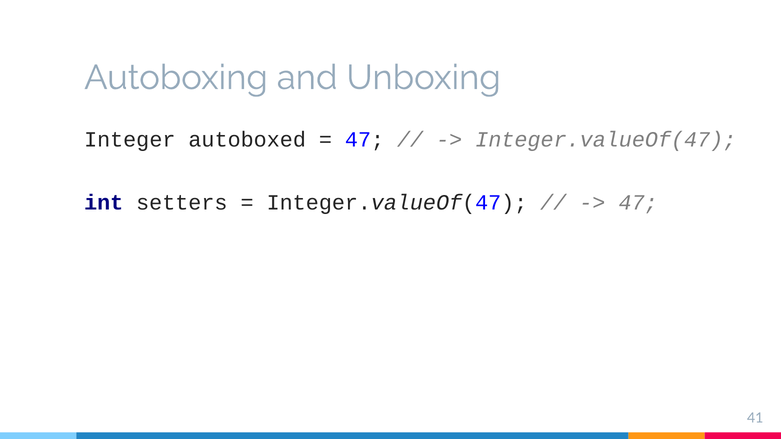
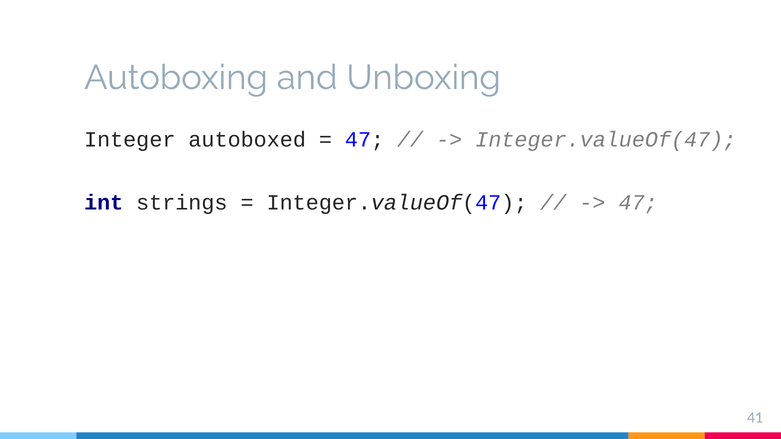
setters: setters -> strings (182, 203)
